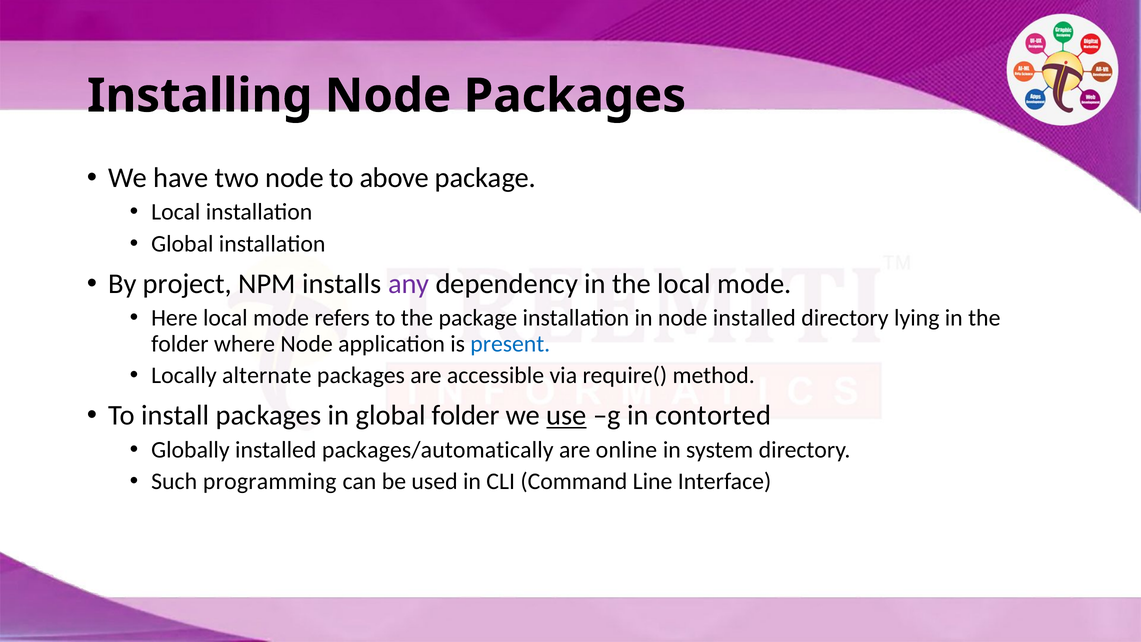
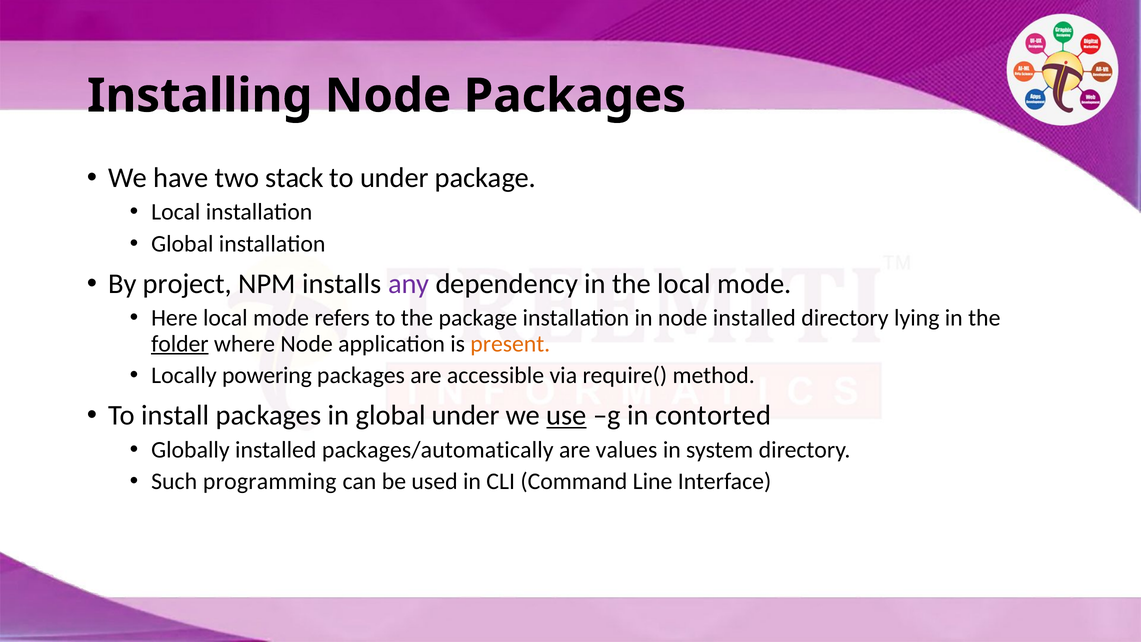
two node: node -> stack (295, 178)
to above: above -> under (394, 178)
folder underline: none -> present (180, 344)
present colour: blue -> orange (510, 344)
alternate: alternate -> powering (267, 375)
global folder: folder -> under (466, 415)
online: online -> values (627, 450)
